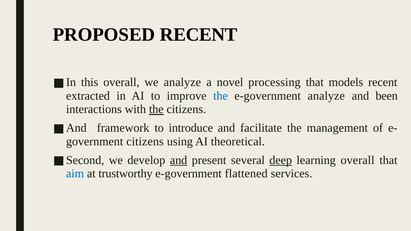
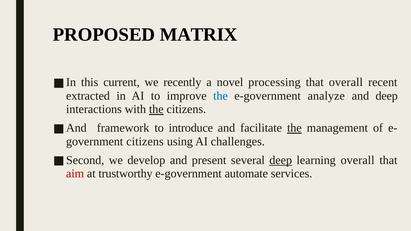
PROPOSED RECENT: RECENT -> MATRIX (199, 35)
this overall: overall -> current (121, 82)
we analyze: analyze -> recently (182, 82)
that models: models -> overall (346, 82)
and been: been -> deep (387, 96)
the underline: none -> present (294, 128)
theoretical: theoretical -> challenges (238, 142)
and underline: present -> none (179, 160)
aim colour: blue -> red (75, 174)
flattened: flattened -> automate (246, 174)
